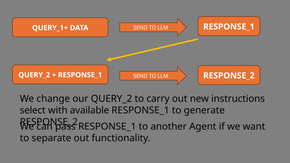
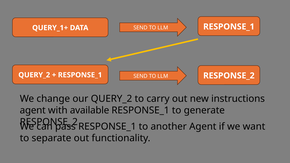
select: select -> agent (33, 110)
